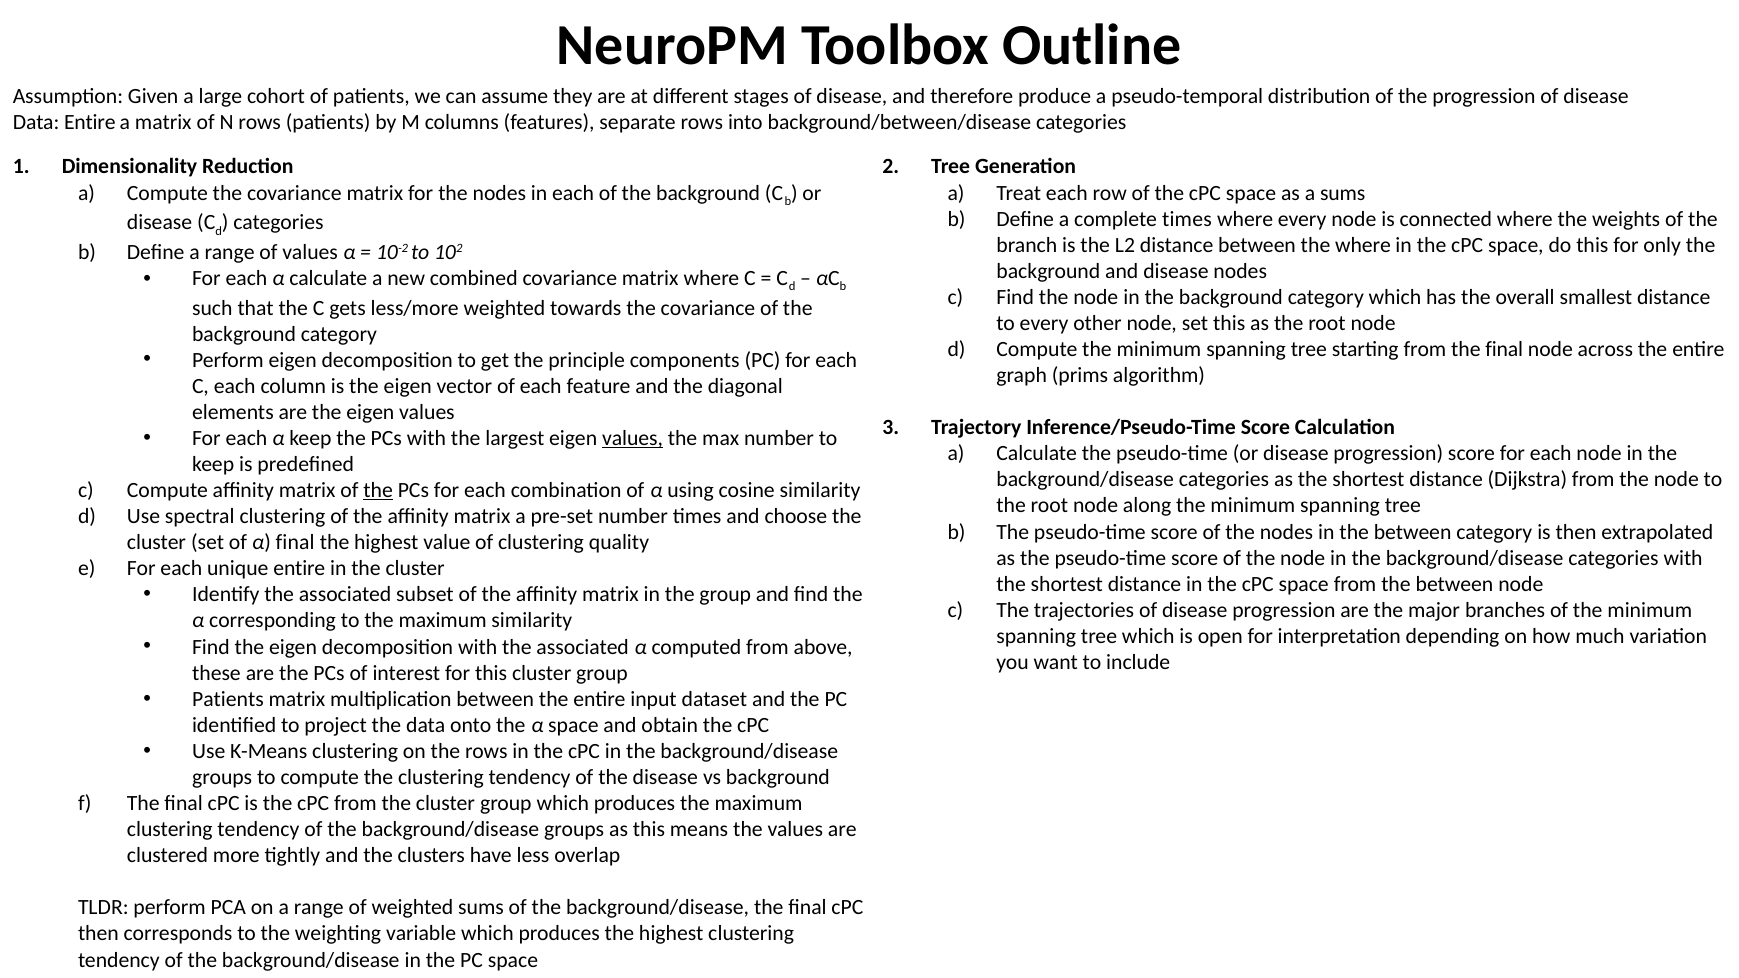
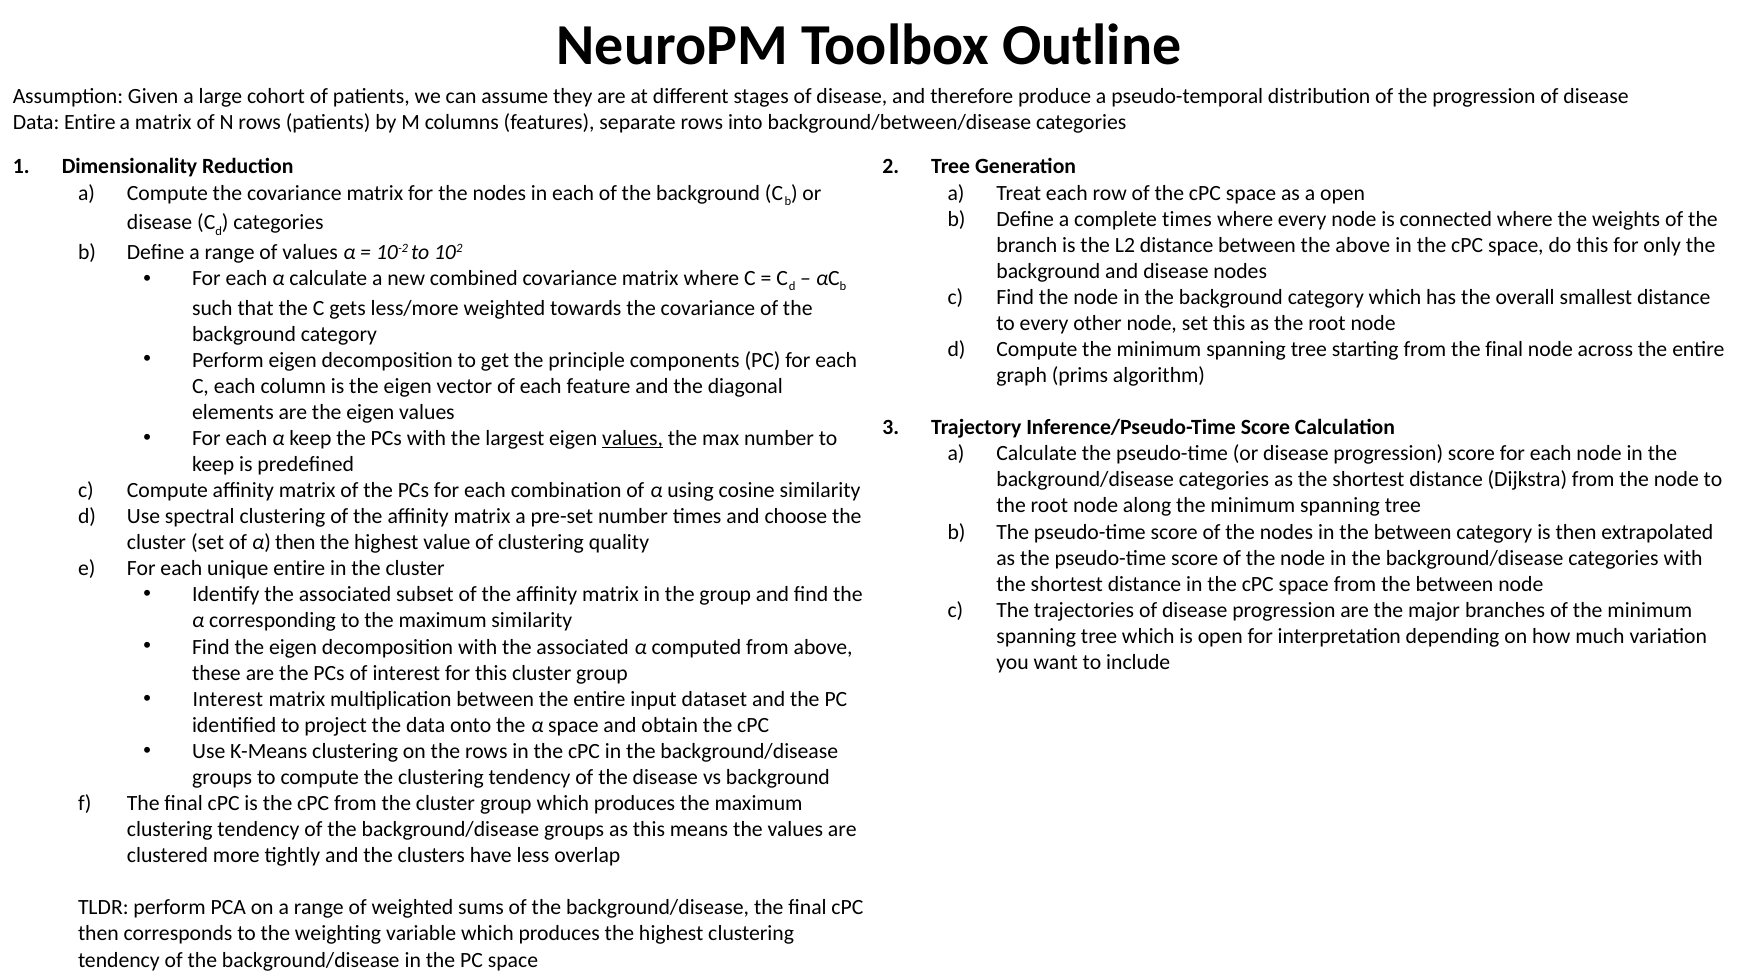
a sums: sums -> open (1343, 193)
the where: where -> above (1363, 245)
the underline: present -> none (378, 490)
α final: final -> then (295, 543)
Patients: Patients -> Interest (228, 699)
